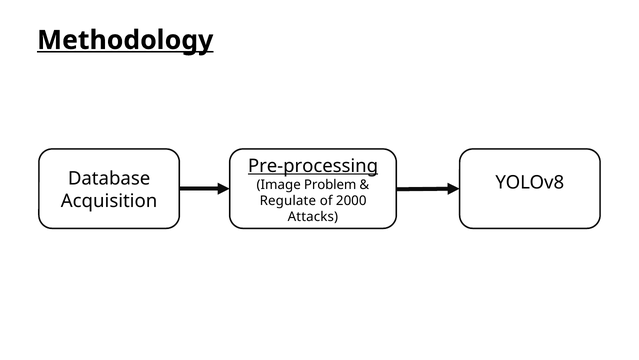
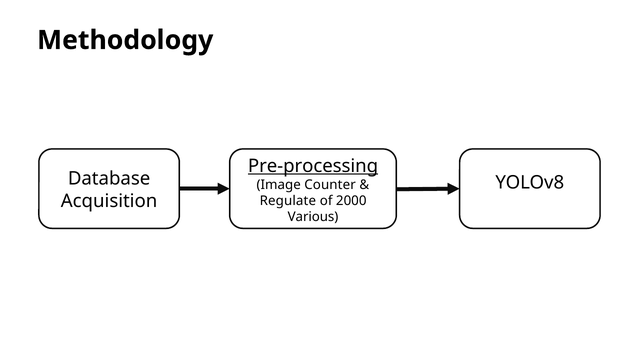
Methodology underline: present -> none (125, 40)
Problem: Problem -> Counter (330, 185)
Attacks: Attacks -> Various (313, 216)
